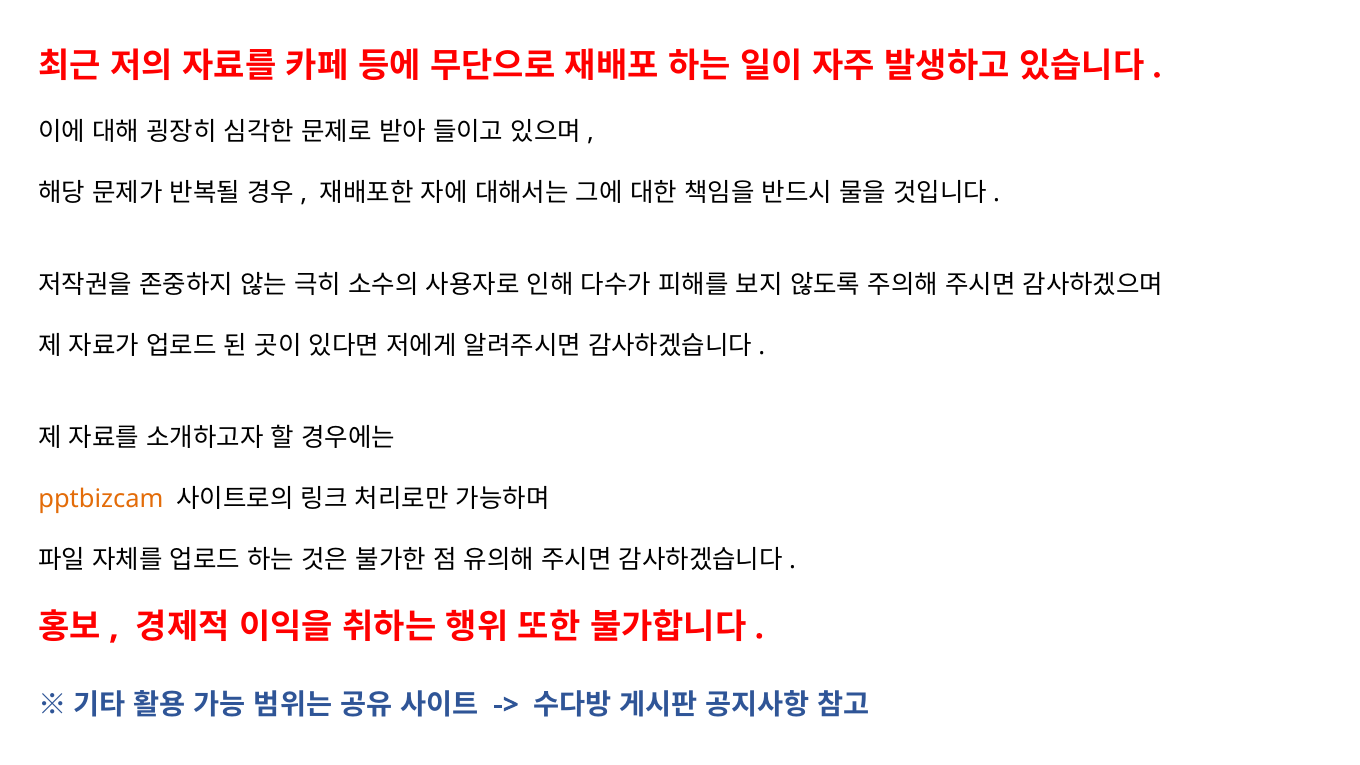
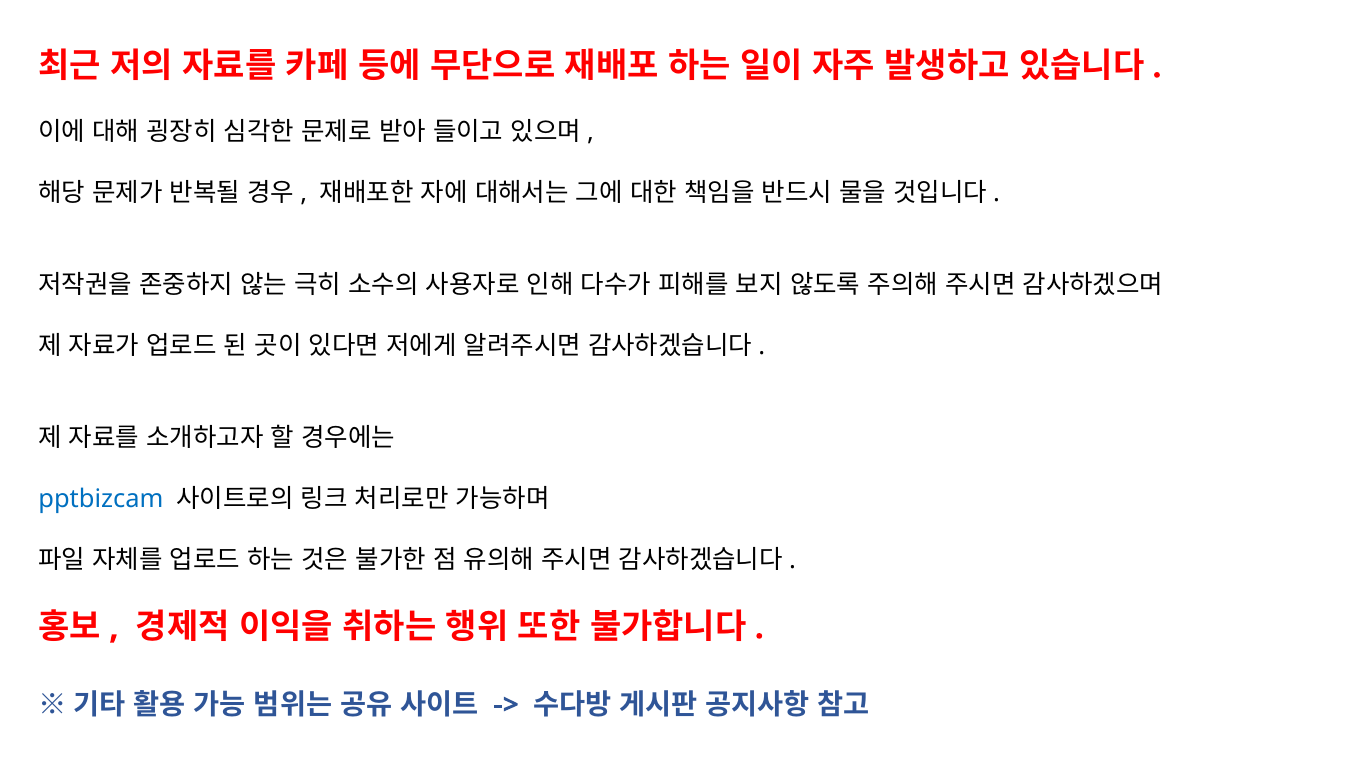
pptbizcam colour: orange -> blue (101, 499)
